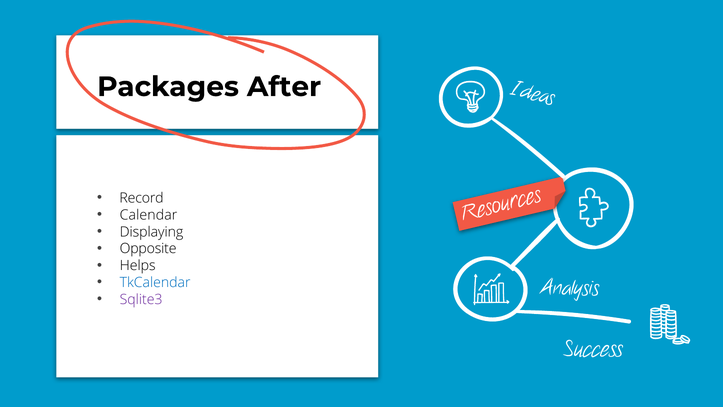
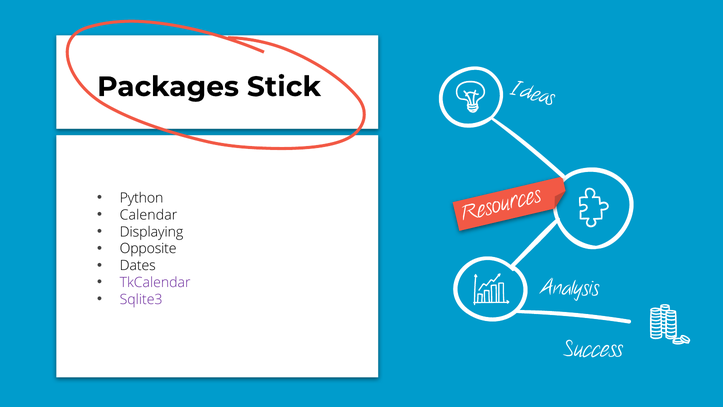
After: After -> Stick (284, 87)
Record: Record -> Python (142, 198)
Helps: Helps -> Dates (138, 265)
TkCalendar colour: blue -> purple (155, 282)
